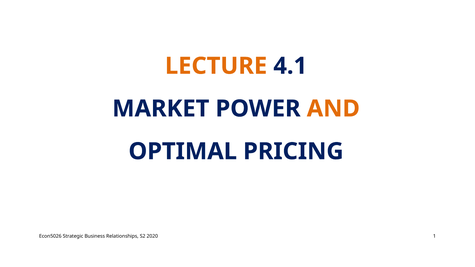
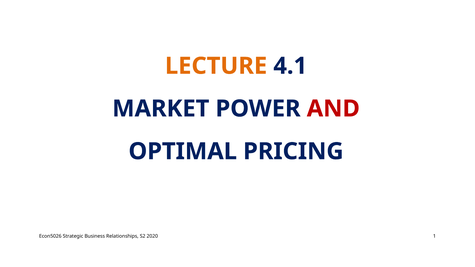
AND colour: orange -> red (333, 109)
